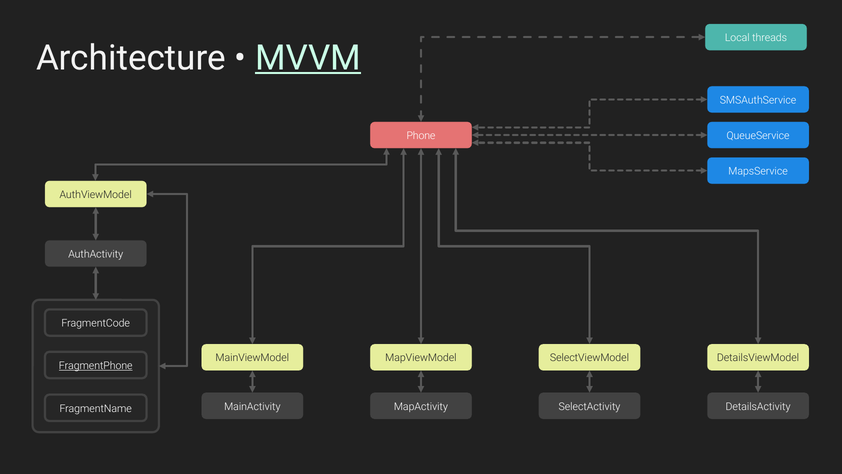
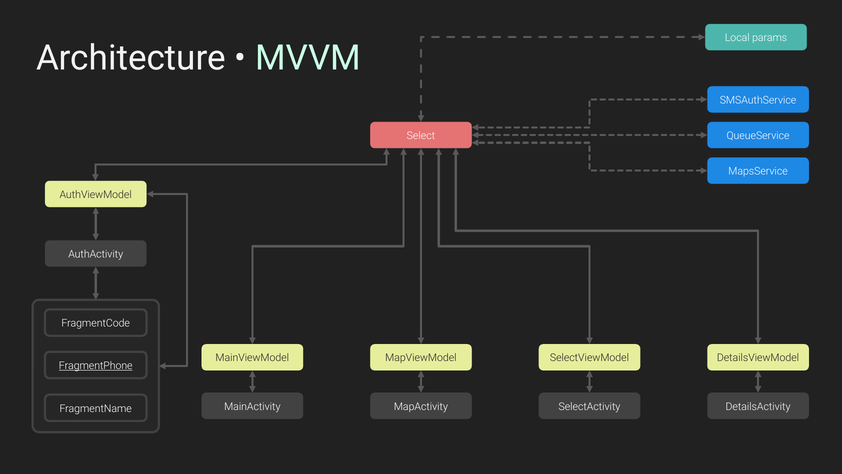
threads: threads -> params (770, 38)
MVVM underline: present -> none (308, 58)
Phone: Phone -> Select (421, 136)
